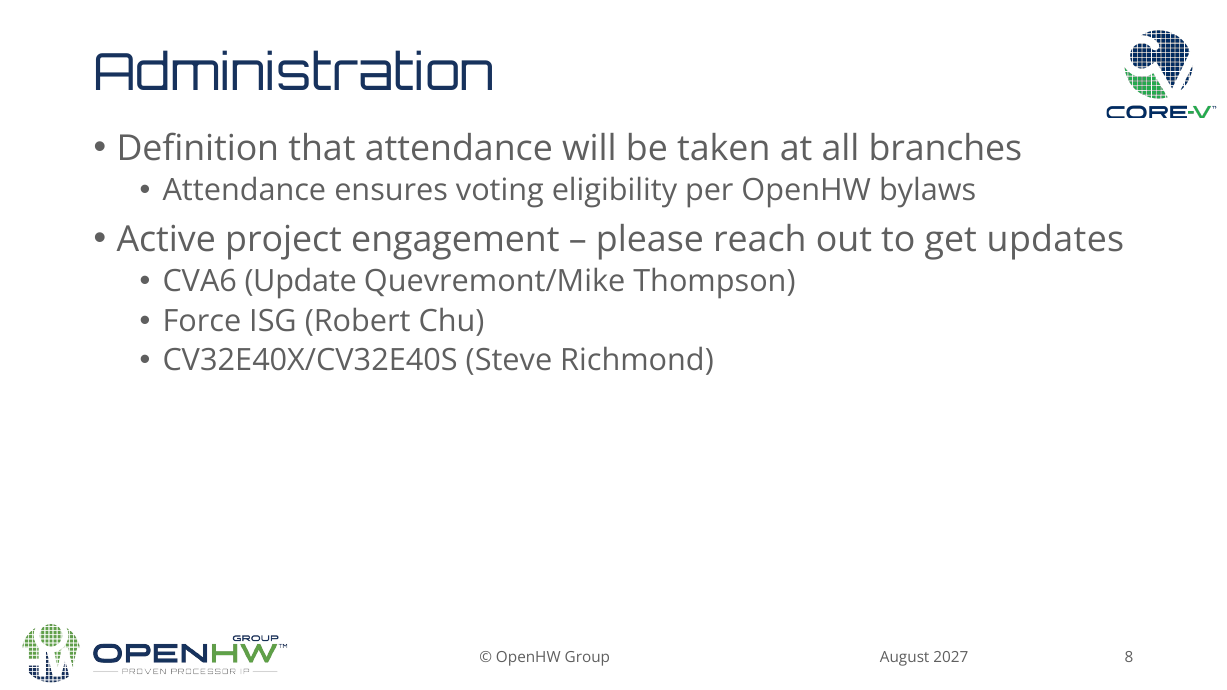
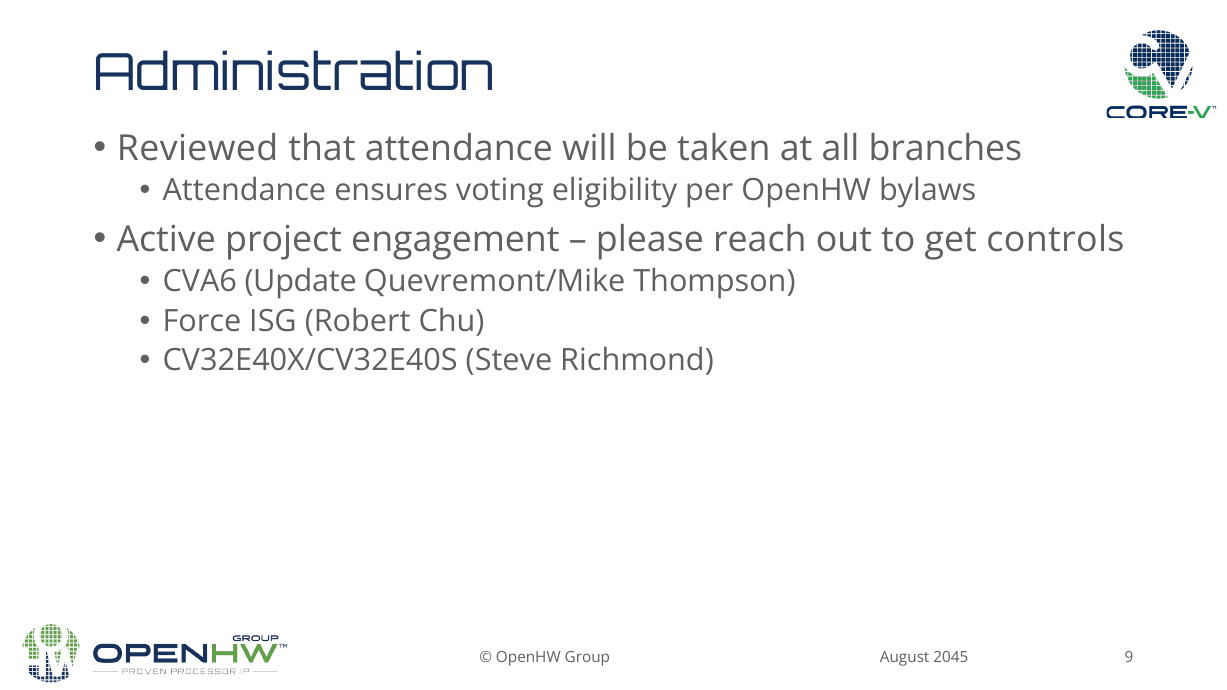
Definition: Definition -> Reviewed (198, 149)
updates: updates -> controls (1055, 239)
8: 8 -> 9 (1129, 658)
2027: 2027 -> 2045 (951, 658)
